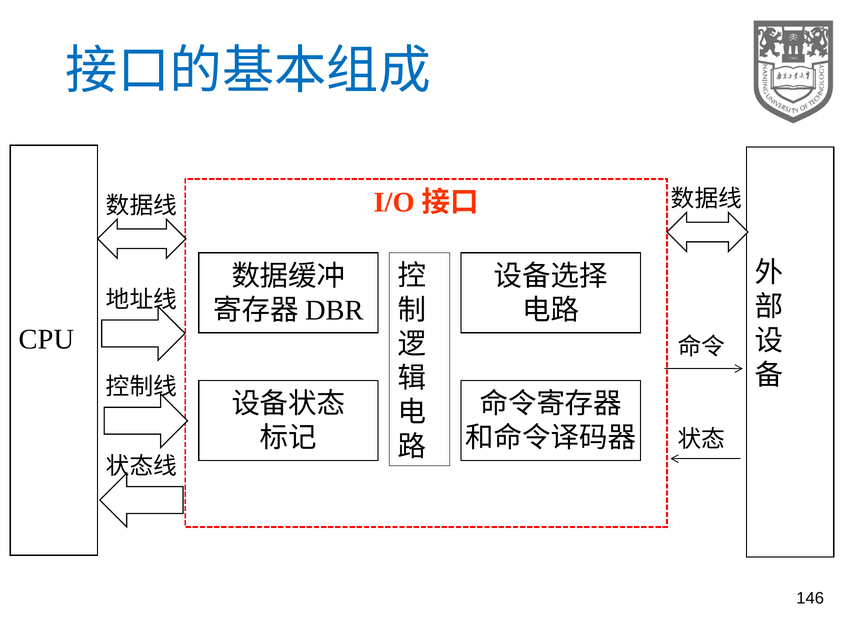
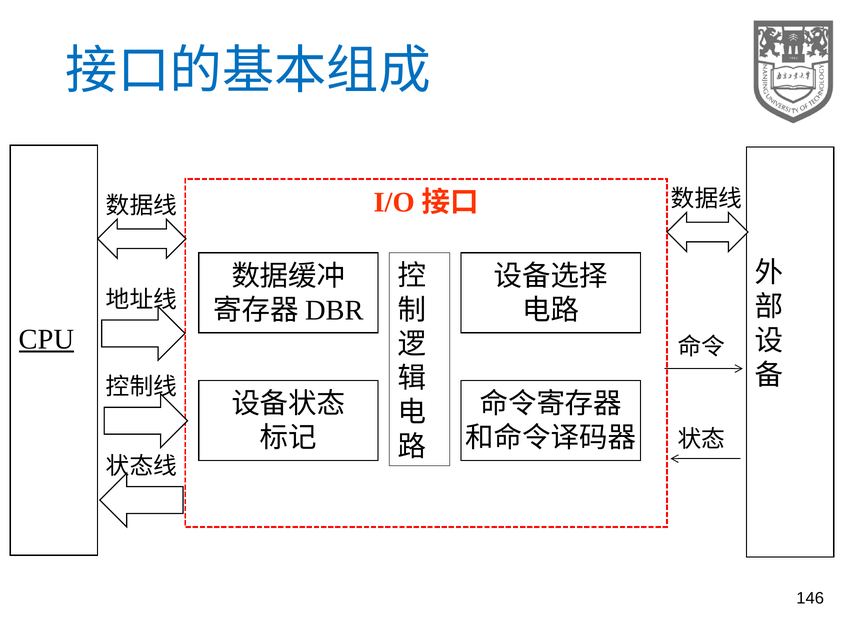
CPU underline: none -> present (46, 340)
